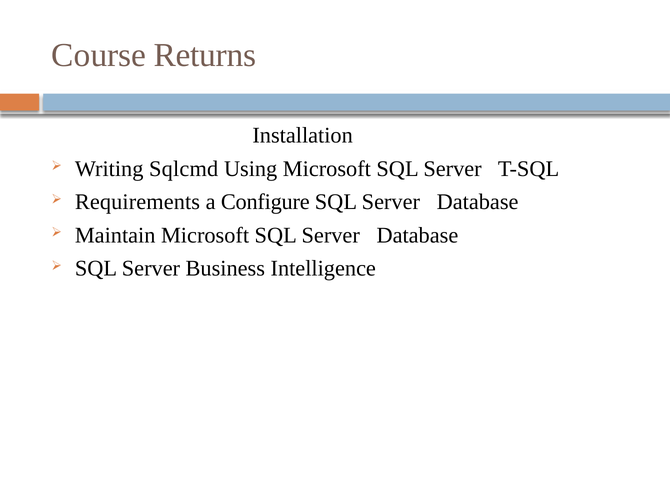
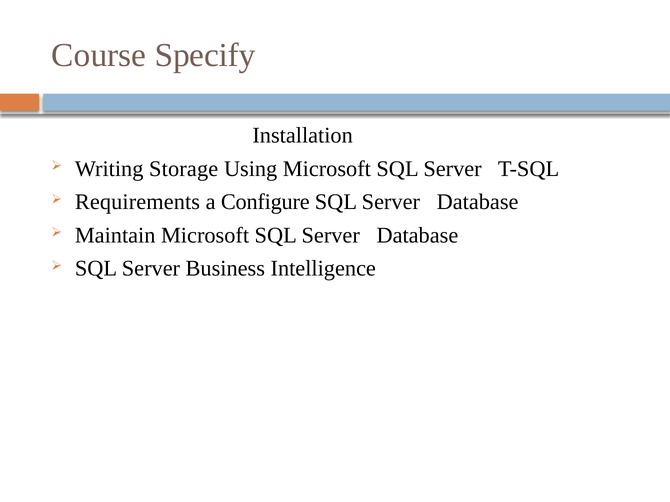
Returns: Returns -> Specify (205, 55)
Sqlcmd: Sqlcmd -> Storage (184, 169)
